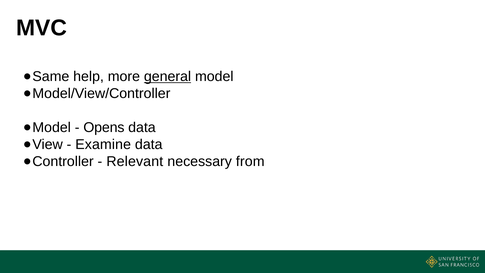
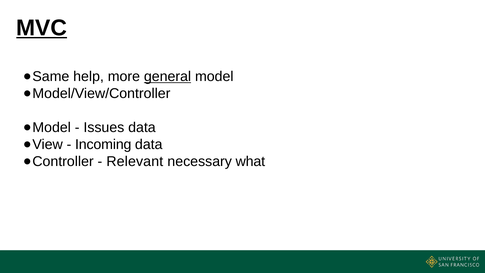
MVC underline: none -> present (42, 28)
Opens: Opens -> Issues (104, 128)
Examine: Examine -> Incoming (103, 144)
from: from -> what (250, 161)
